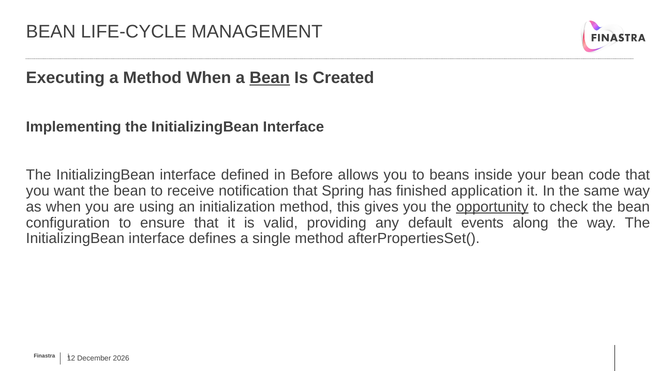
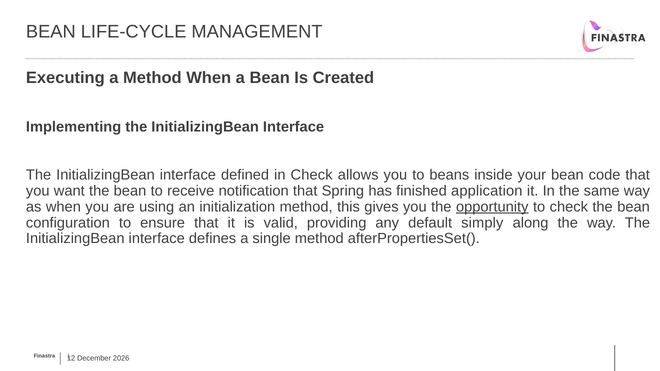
Bean underline: present -> none (270, 78)
in Before: Before -> Check (312, 175)
events: events -> simply (482, 223)
